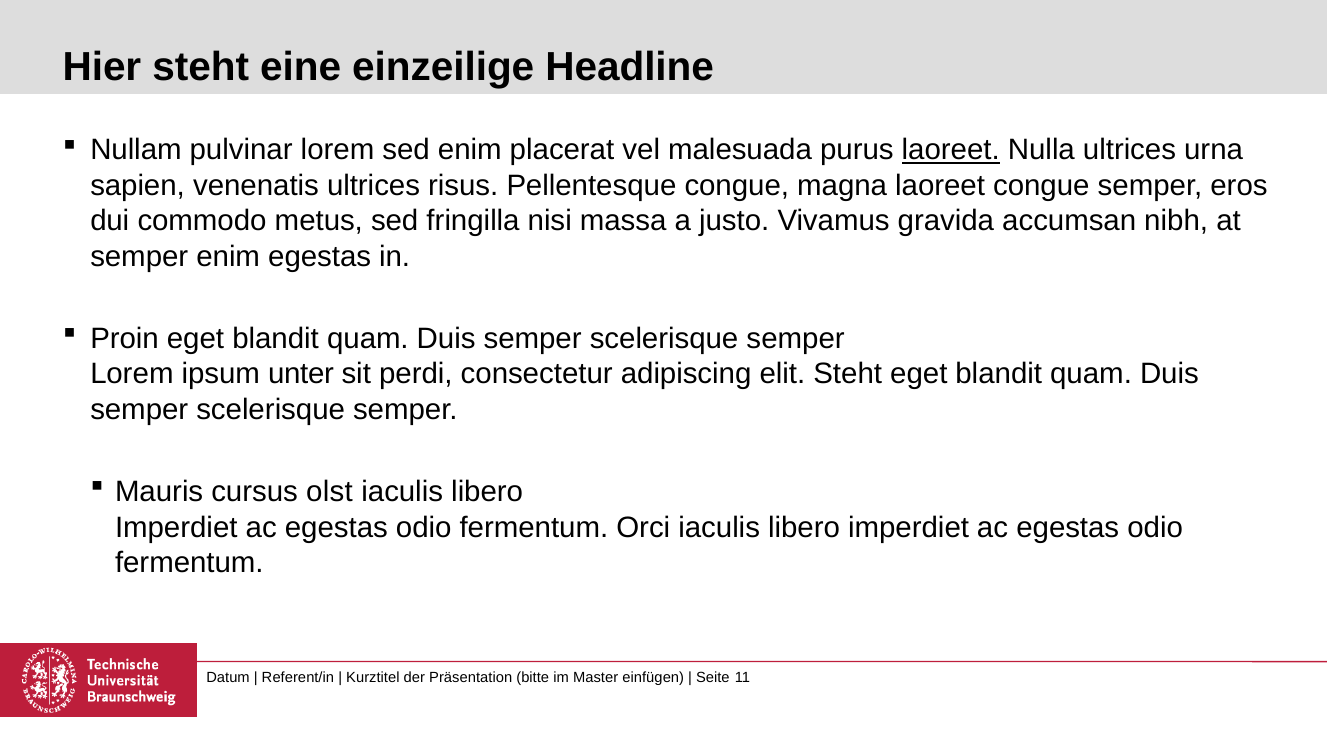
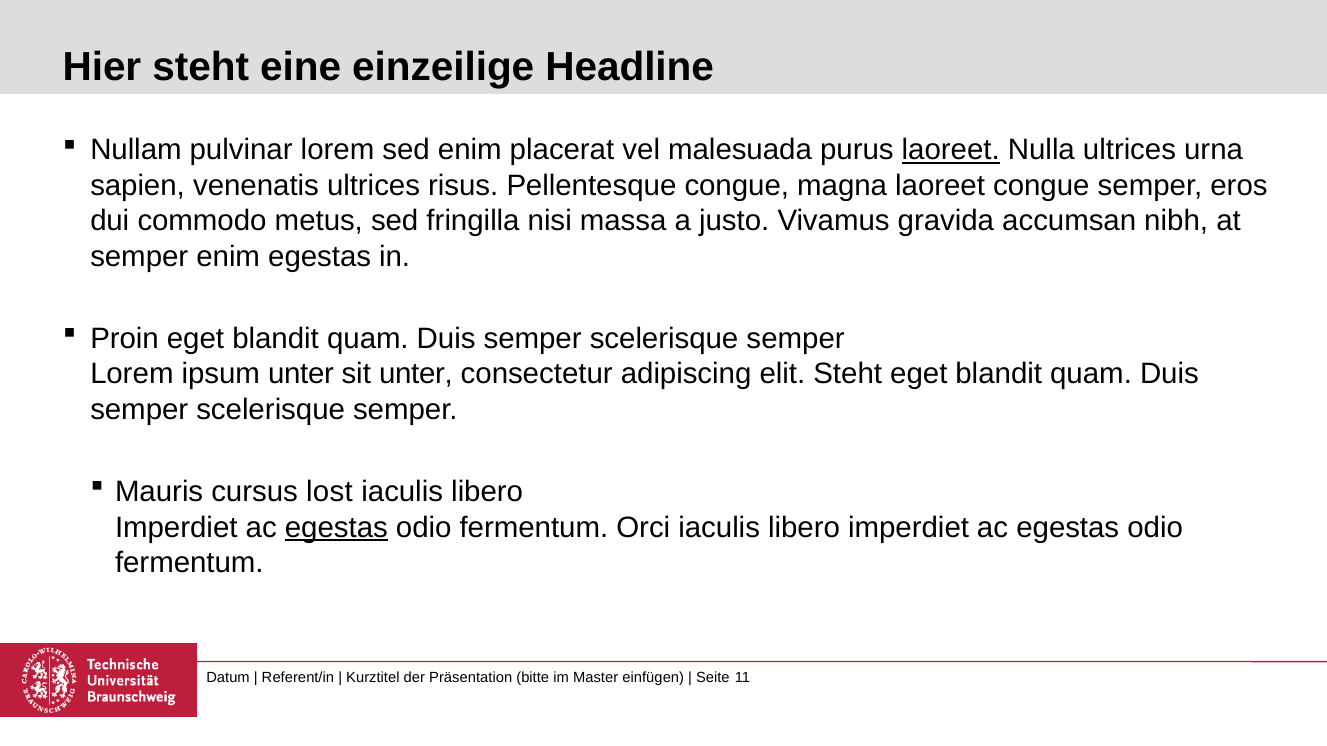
sit perdi: perdi -> unter (416, 374)
olst: olst -> lost (329, 492)
egestas underline: none -> present (336, 528)
